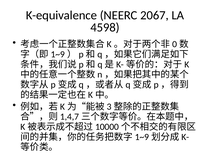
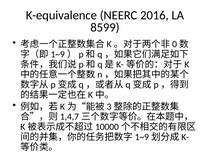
2067: 2067 -> 2016 (154, 15)
4598: 4598 -> 8599 (105, 27)
